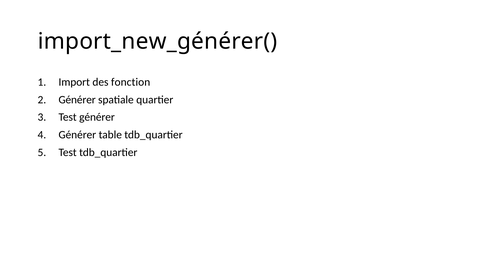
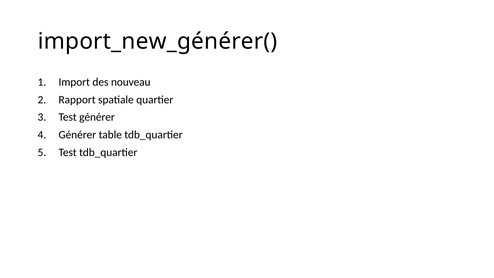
fonction: fonction -> nouveau (131, 82)
Générer: Générer -> Rapport (77, 100)
